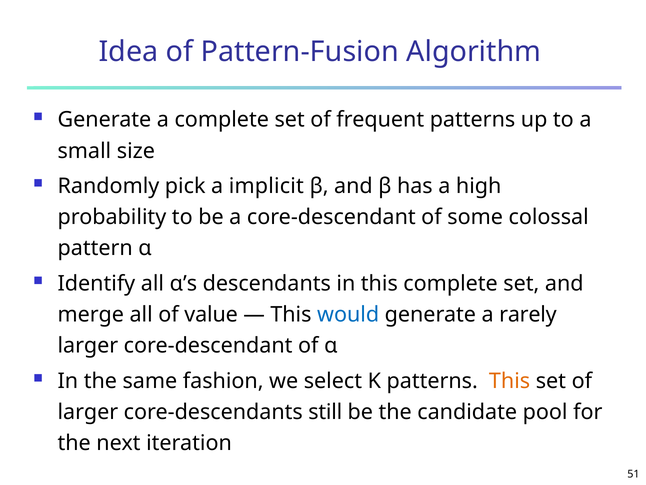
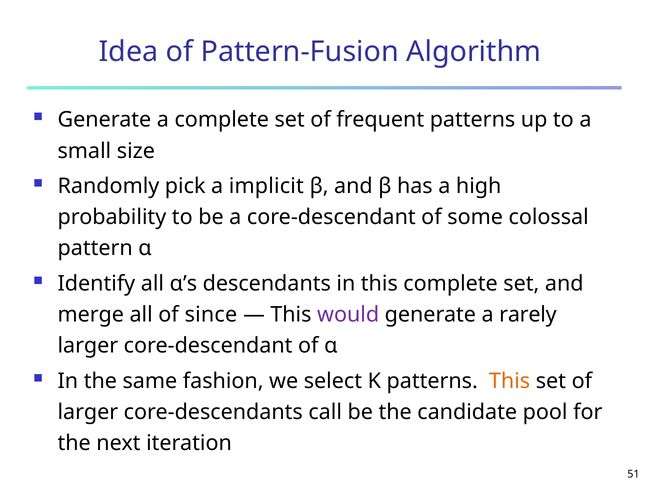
value: value -> since (211, 314)
would colour: blue -> purple (348, 314)
still: still -> call (325, 412)
